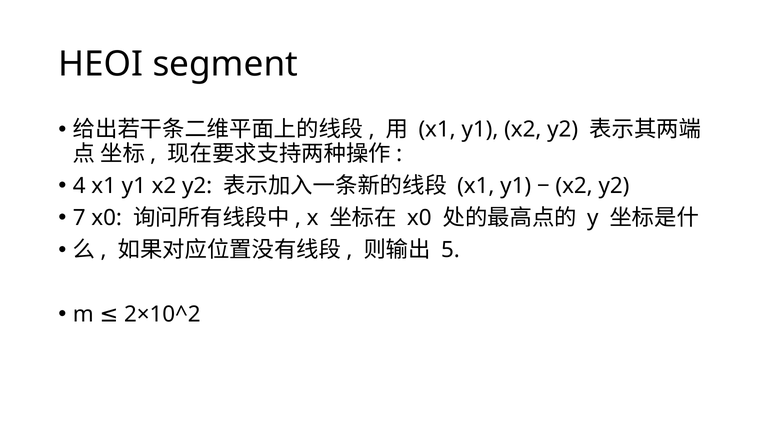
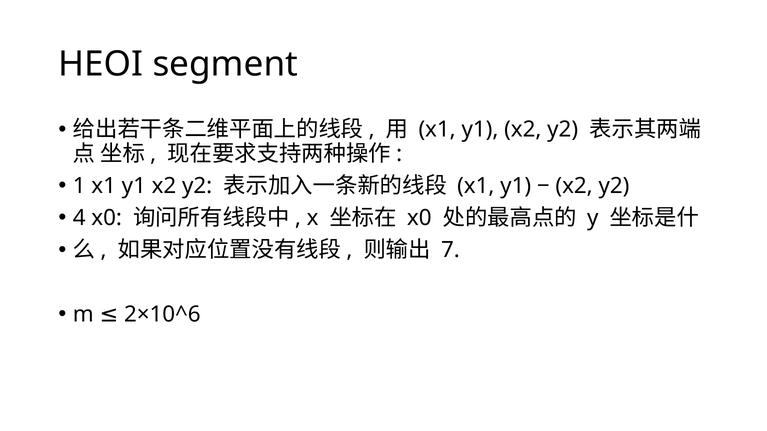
4: 4 -> 1 (79, 186)
7: 7 -> 4 (79, 218)
5: 5 -> 7 (450, 250)
2×10^2: 2×10^2 -> 2×10^6 (162, 315)
